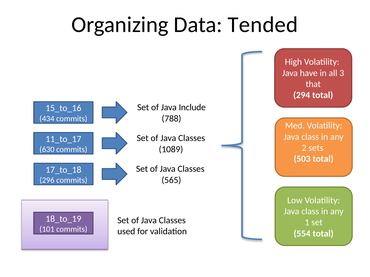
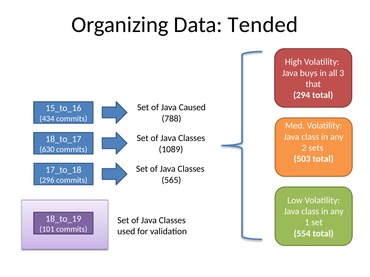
have: have -> buys (309, 73)
Include: Include -> Caused (192, 108)
11_to_17: 11_to_17 -> 18_to_17 (63, 139)
